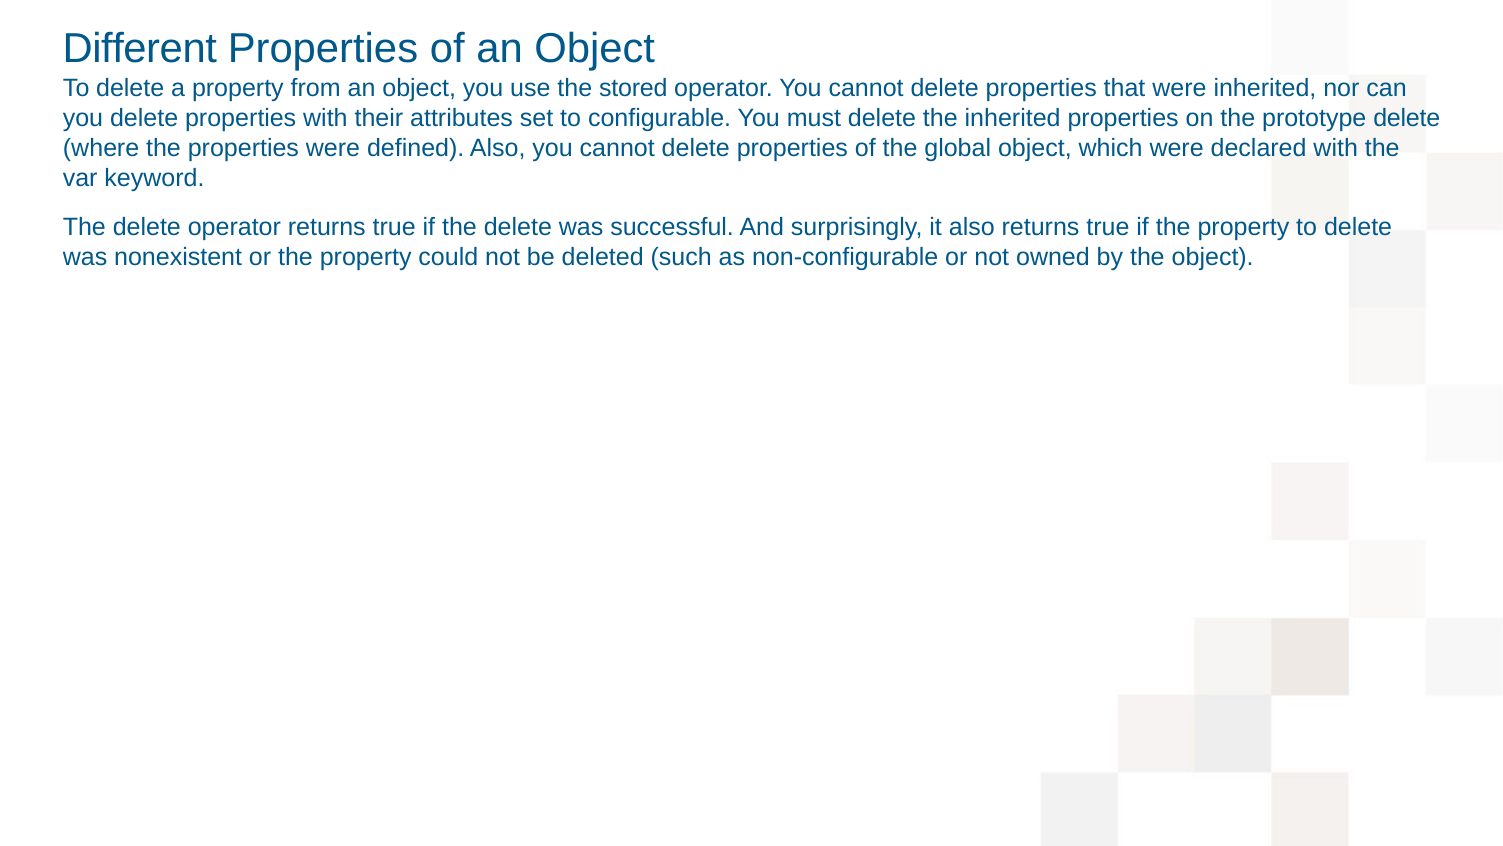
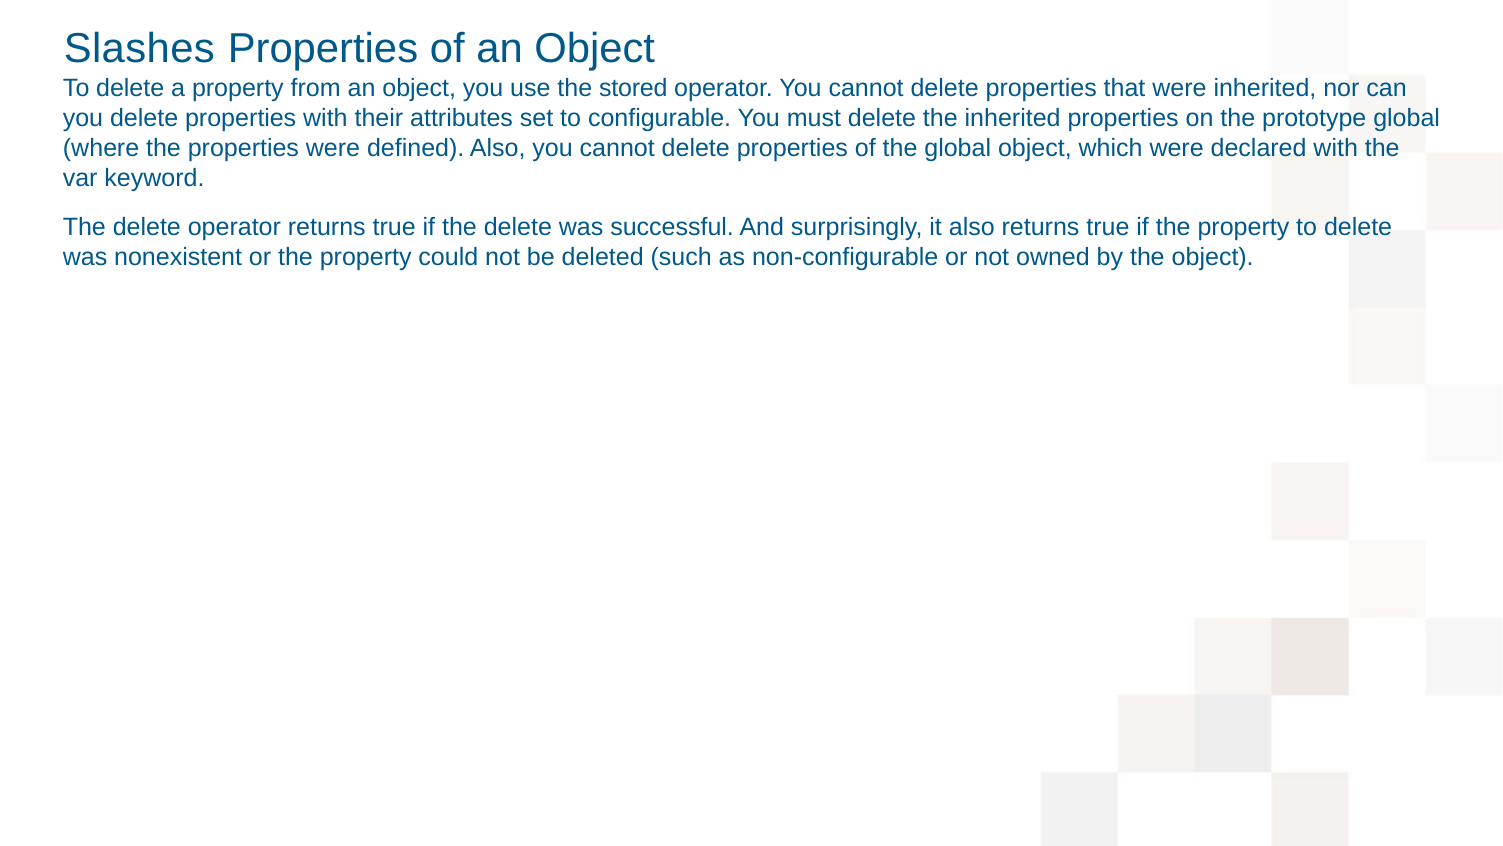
Different: Different -> Slashes (139, 49)
prototype delete: delete -> global (1407, 118)
